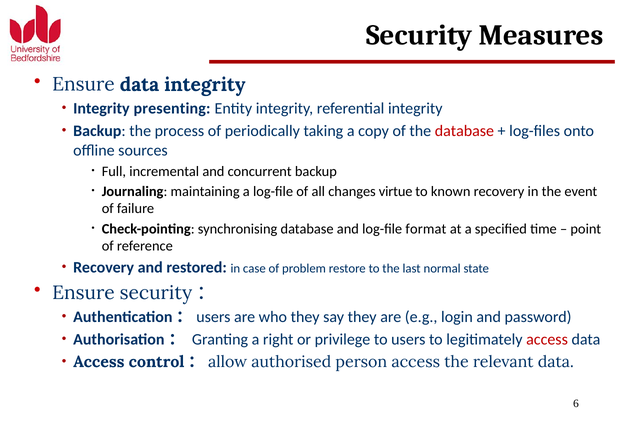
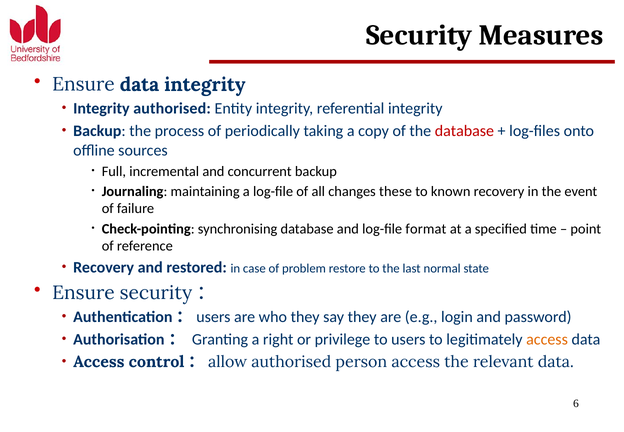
Integrity presenting: presenting -> authorised (172, 109)
virtue: virtue -> these (396, 191)
access colour: red -> orange (547, 339)
